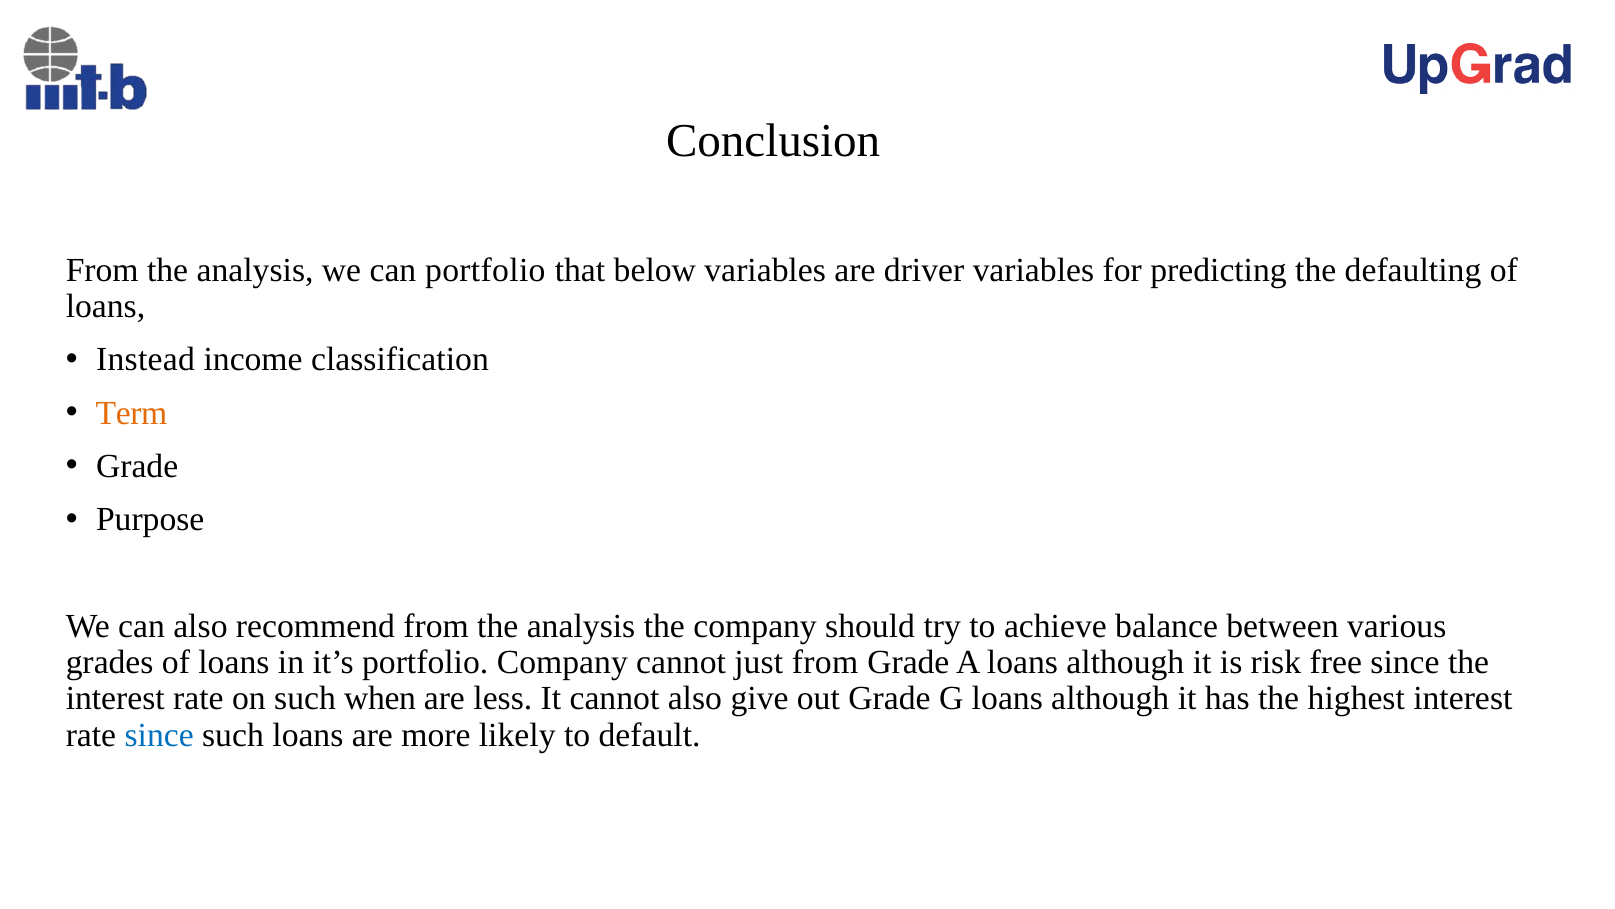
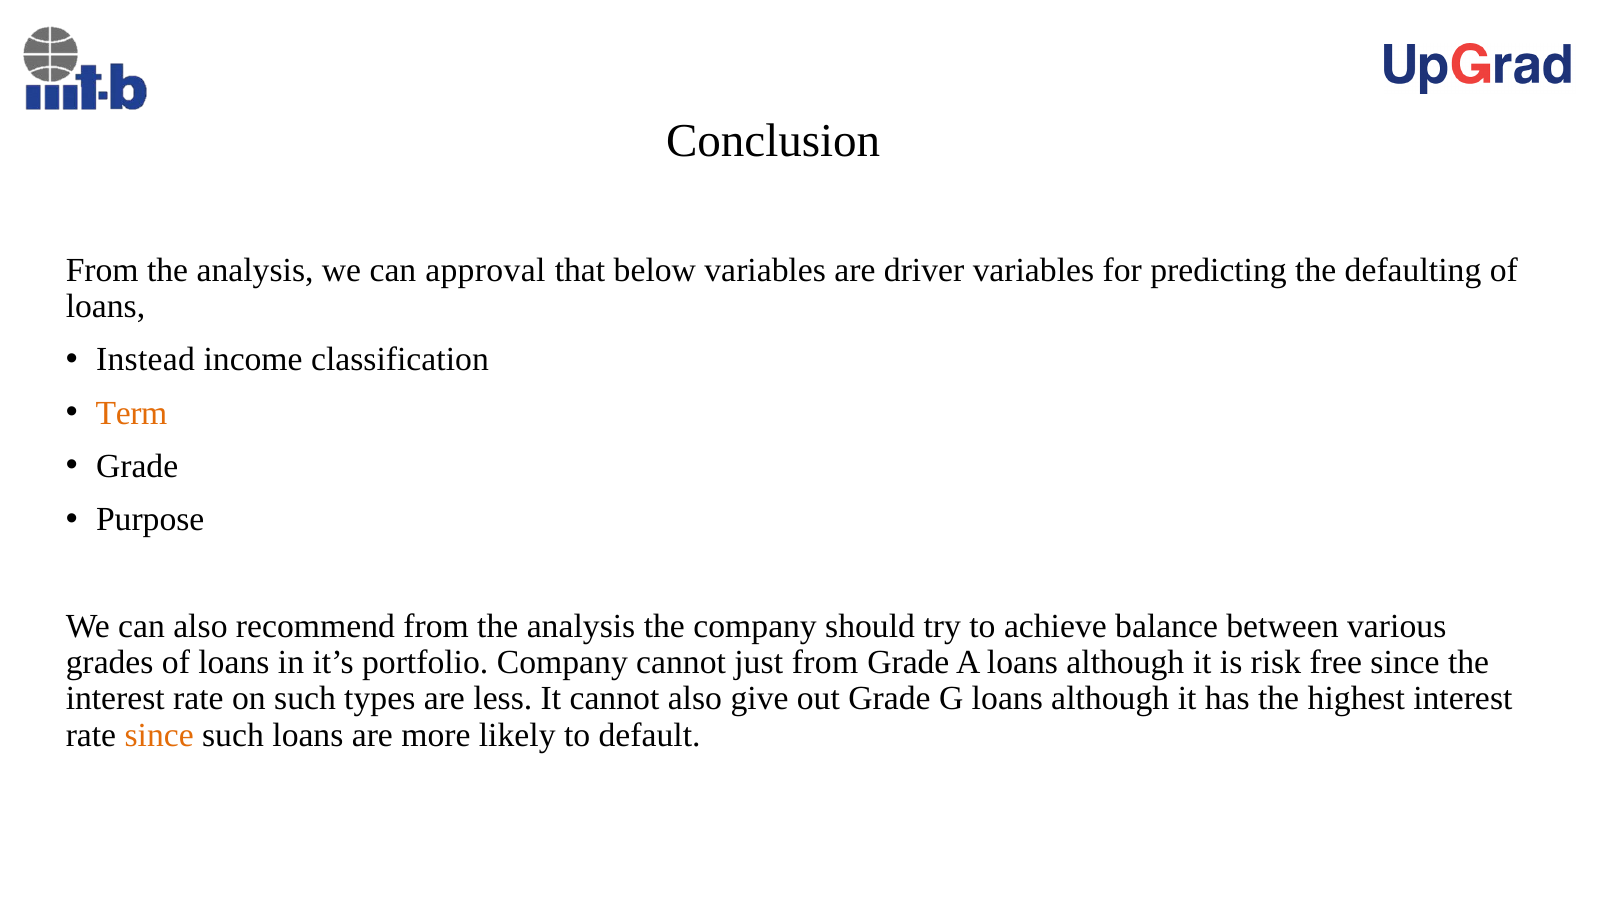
can portfolio: portfolio -> approval (485, 270)
when: when -> types (380, 698)
since colour: blue -> orange (159, 735)
